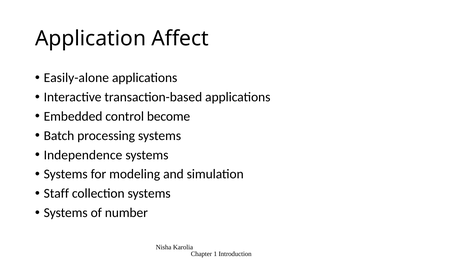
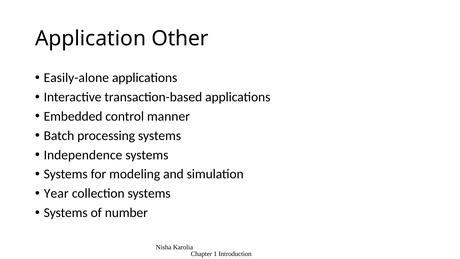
Affect: Affect -> Other (180, 39)
become: become -> manner (168, 116)
Staff: Staff -> Year (56, 193)
